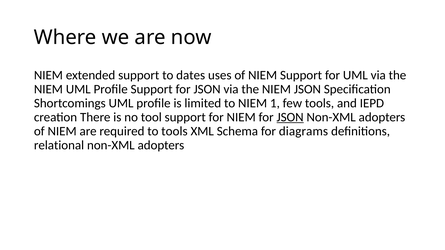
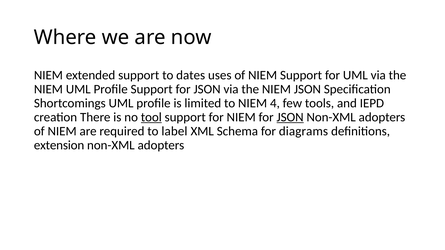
1: 1 -> 4 (275, 103)
tool underline: none -> present (151, 117)
to tools: tools -> label (174, 131)
relational: relational -> extension (59, 145)
